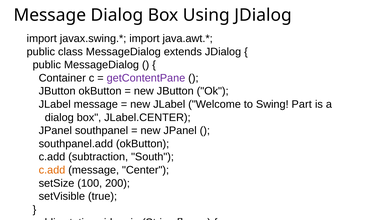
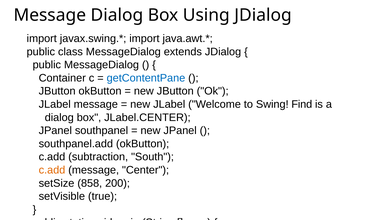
getContentPane colour: purple -> blue (146, 78)
Part: Part -> Find (302, 104)
100: 100 -> 858 (90, 183)
